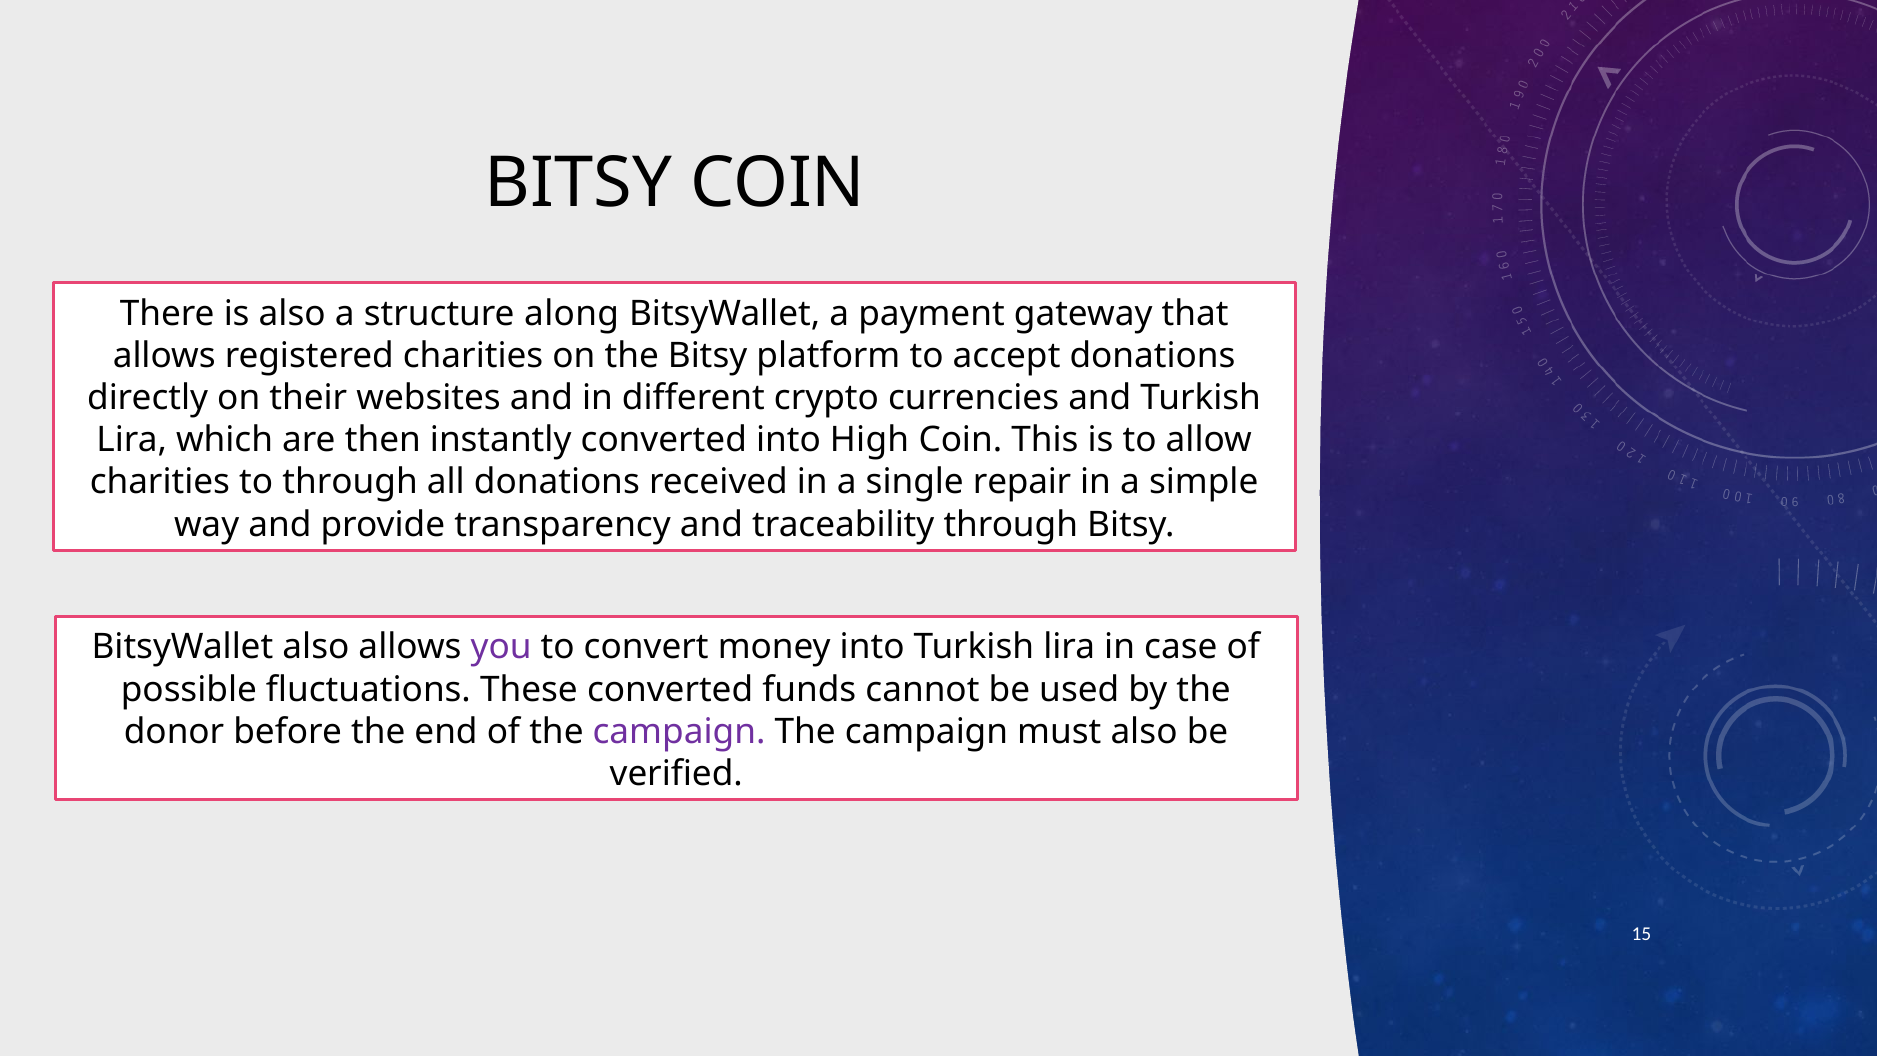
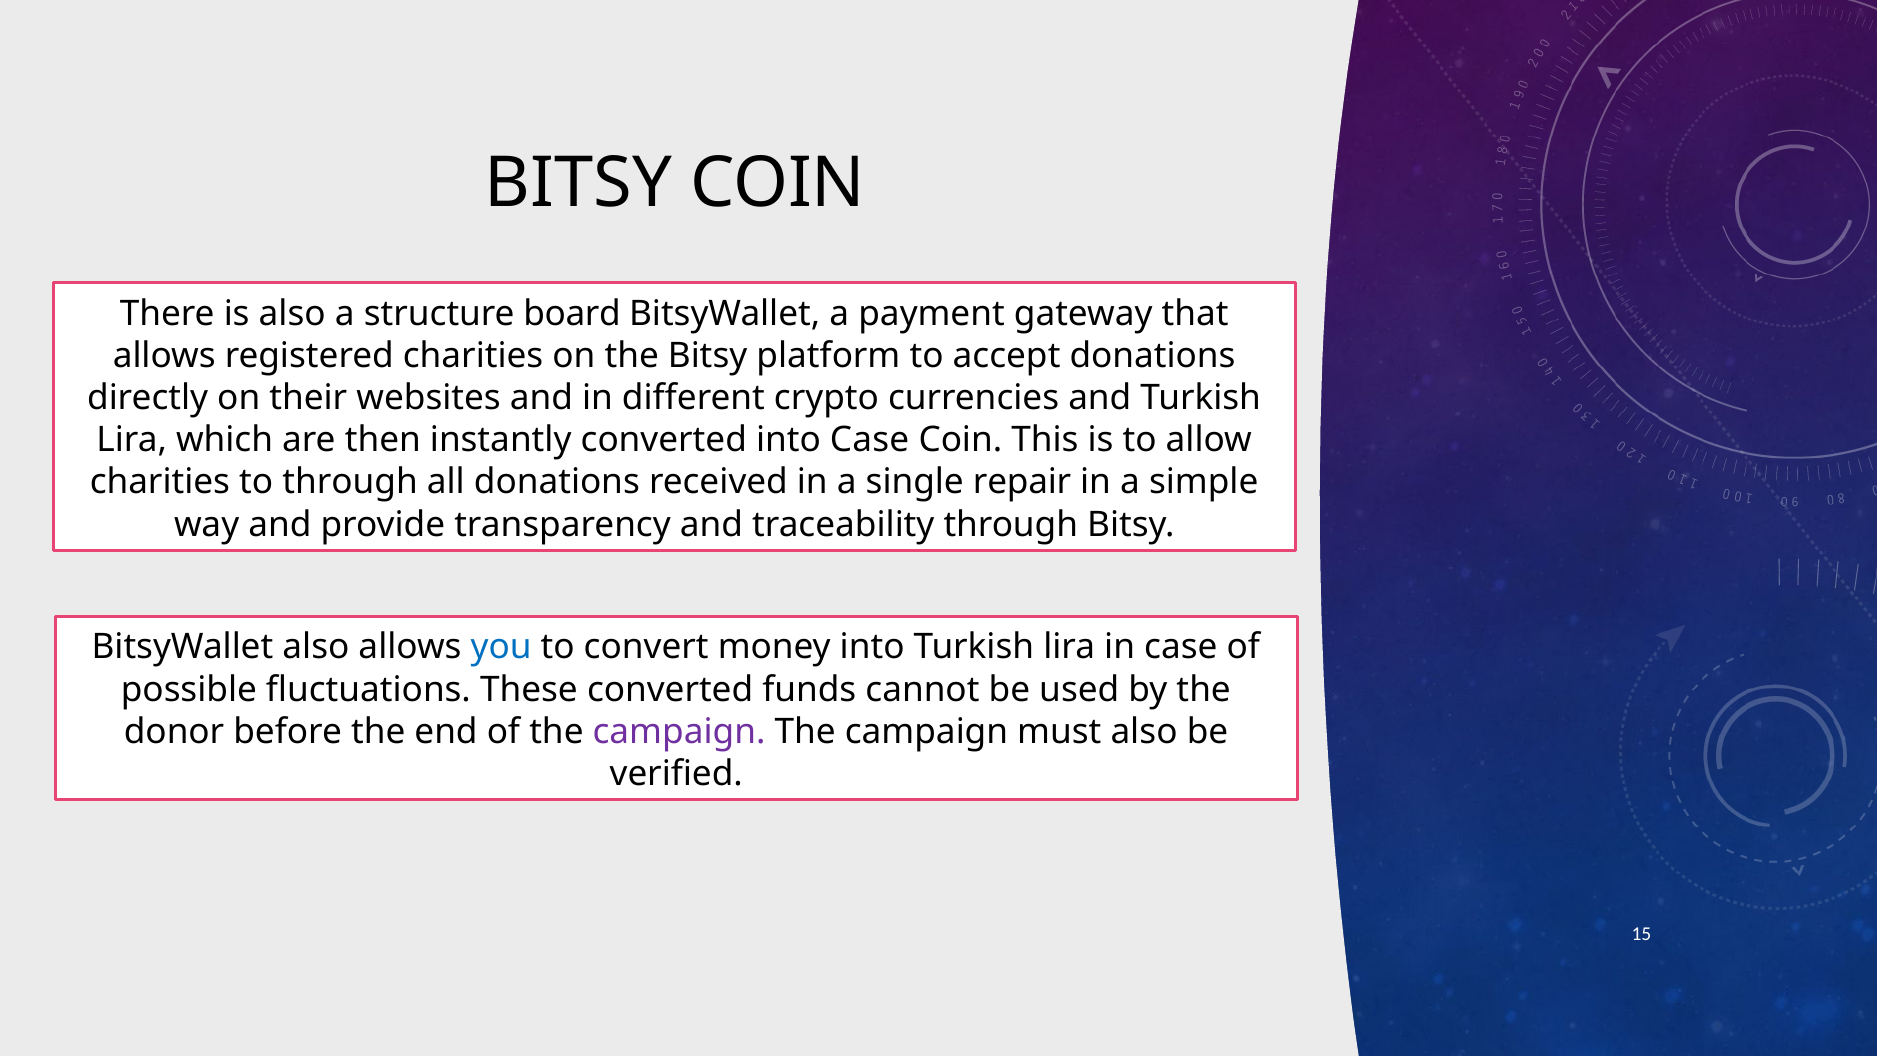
along: along -> board (572, 313)
into High: High -> Case (870, 440)
you colour: purple -> blue (501, 647)
